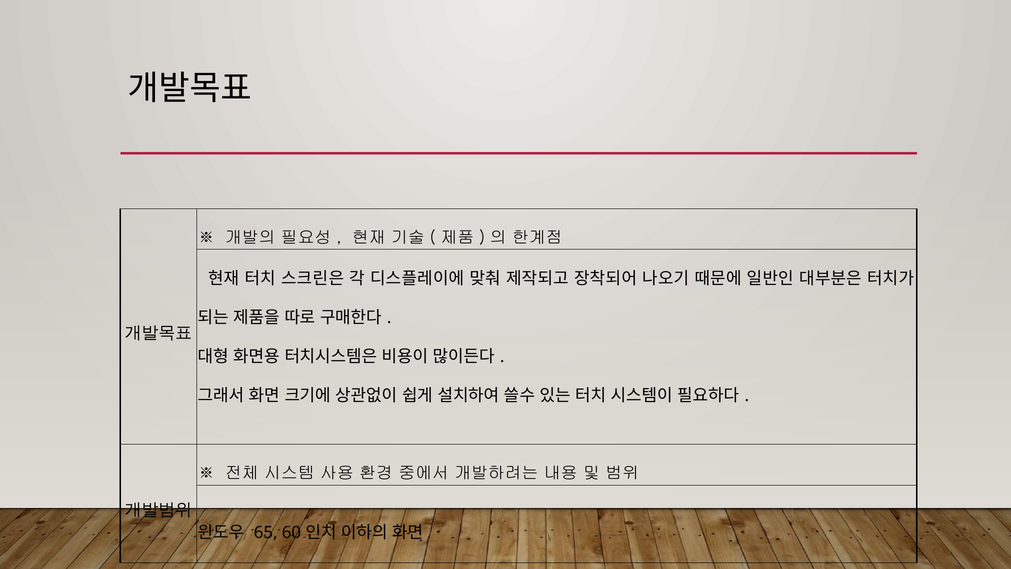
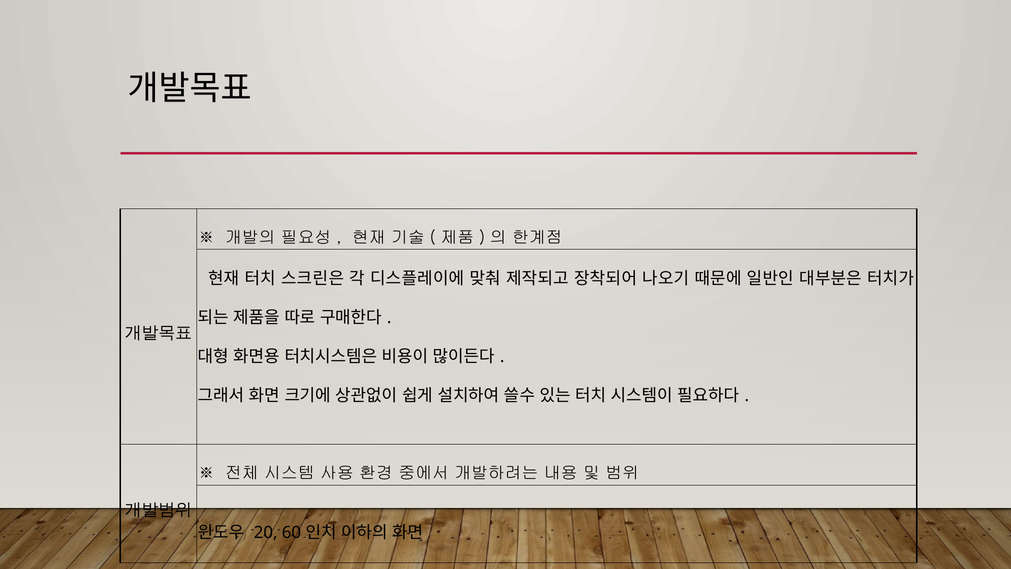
65: 65 -> 20 (266, 533)
